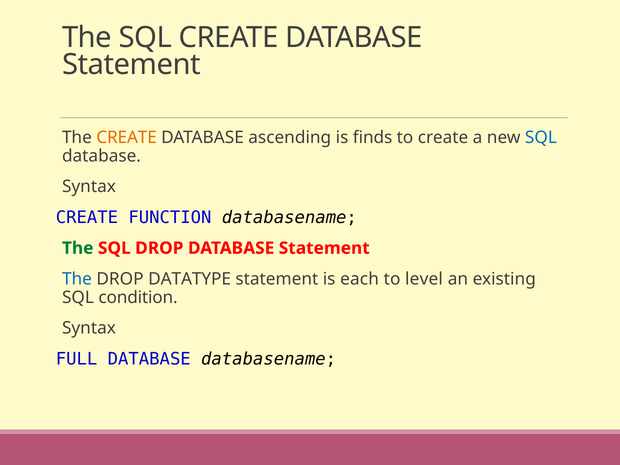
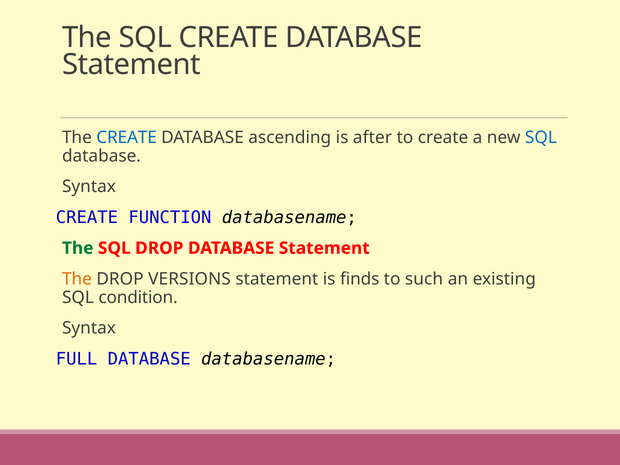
CREATE colour: orange -> blue (127, 137)
finds: finds -> after (372, 137)
The colour: blue -> orange (77, 279)
DATATYPE: DATATYPE -> VERSIONS (189, 279)
each: each -> finds (360, 279)
level: level -> such (424, 279)
